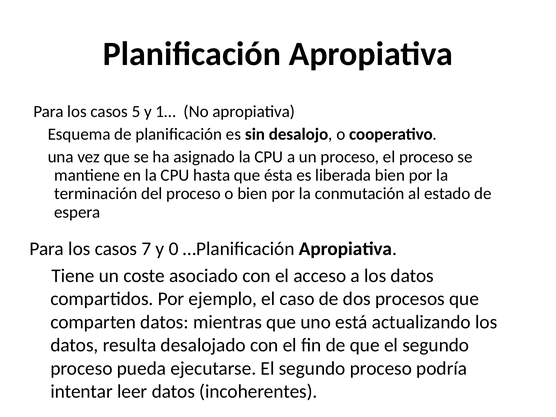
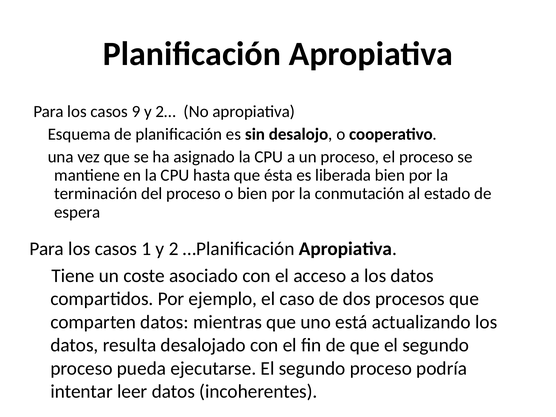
5: 5 -> 9 (136, 111)
1…: 1… -> 2… (166, 111)
7: 7 -> 1 (146, 249)
0: 0 -> 2 (174, 249)
